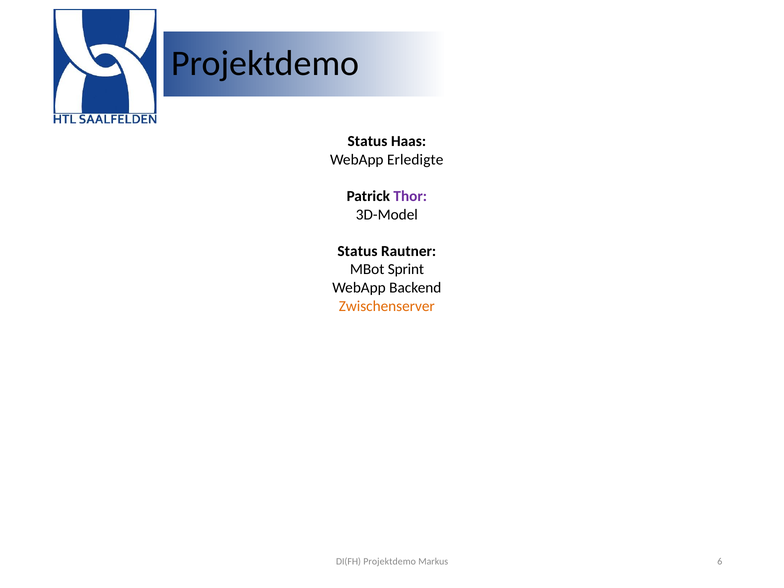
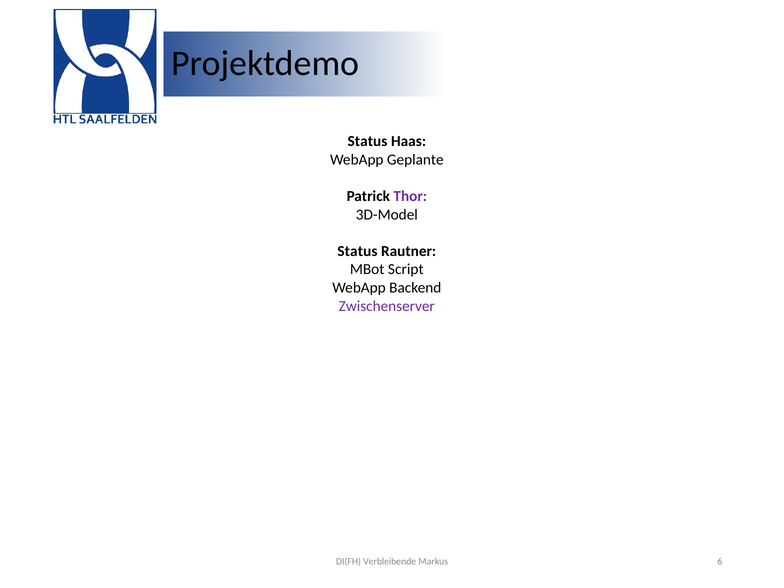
Erledigte: Erledigte -> Geplante (415, 160)
Sprint: Sprint -> Script (406, 269)
Zwischenserver colour: orange -> purple (387, 306)
DI(FH Projektdemo: Projektdemo -> Verbleibende (390, 561)
